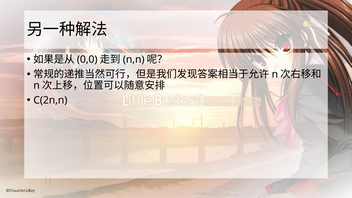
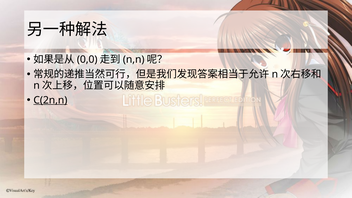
C(2n,n underline: none -> present (50, 100)
